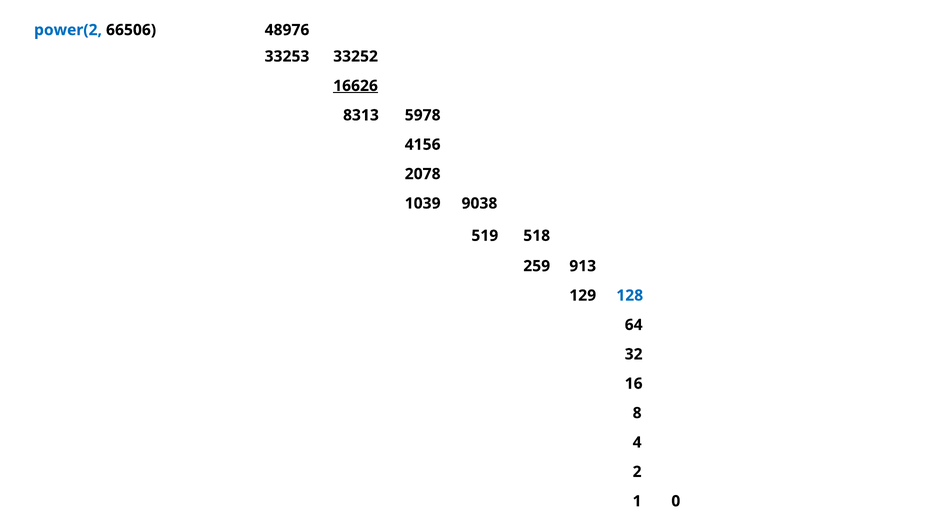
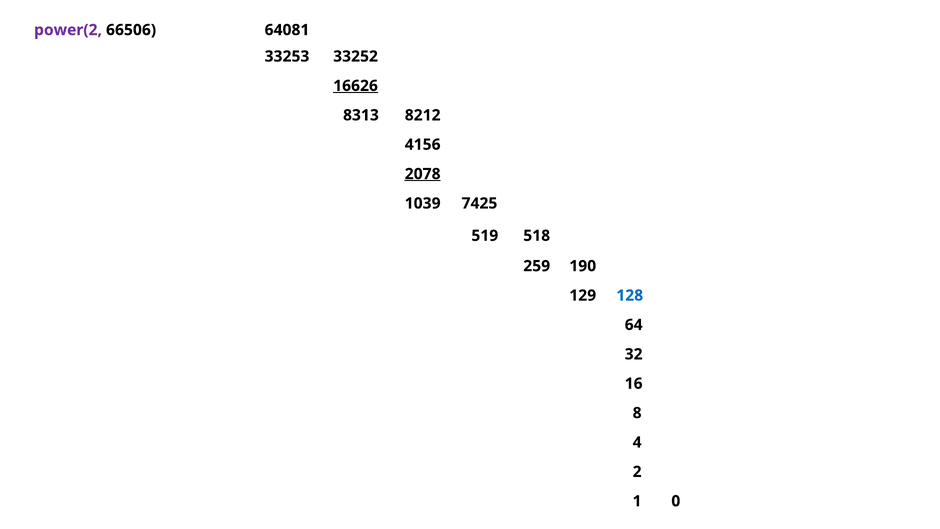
power(2 colour: blue -> purple (68, 30)
48976: 48976 -> 64081 (287, 30)
5978: 5978 -> 8212 (423, 115)
2078 underline: none -> present (423, 174)
9038: 9038 -> 7425 (479, 203)
913: 913 -> 190 (583, 266)
